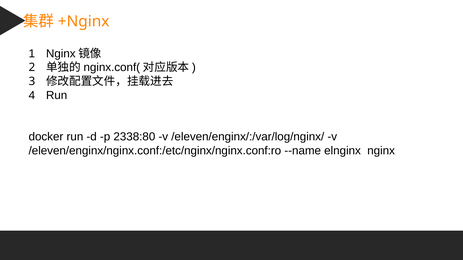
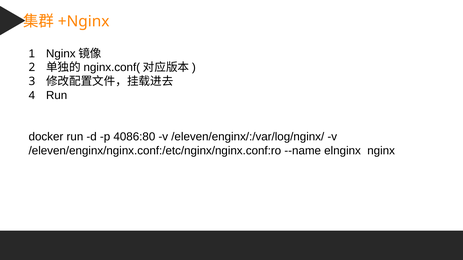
2338:80: 2338:80 -> 4086:80 (134, 137)
